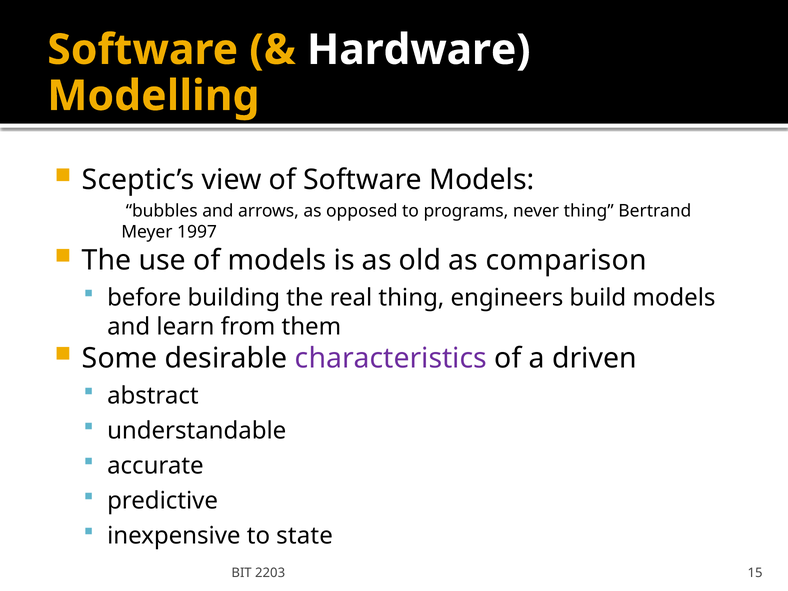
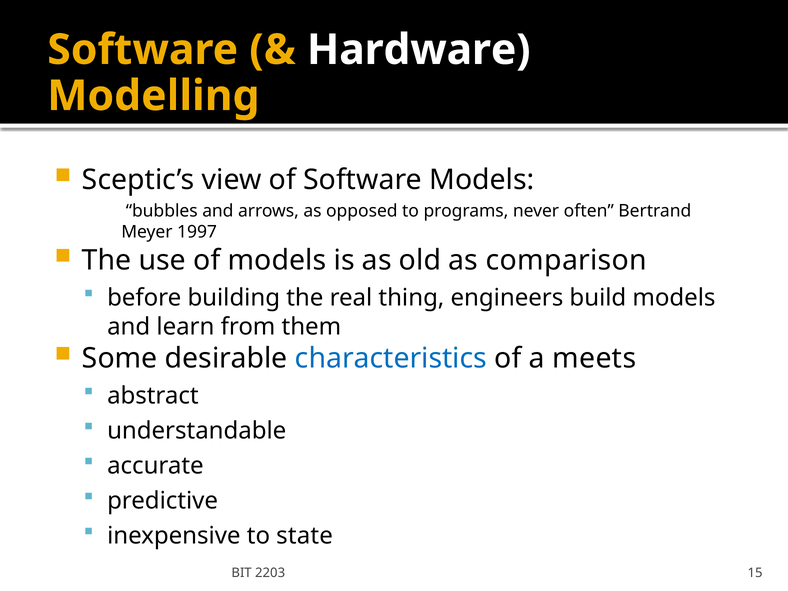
never thing: thing -> often (589, 211)
characteristics colour: purple -> blue (391, 358)
driven: driven -> meets (594, 358)
